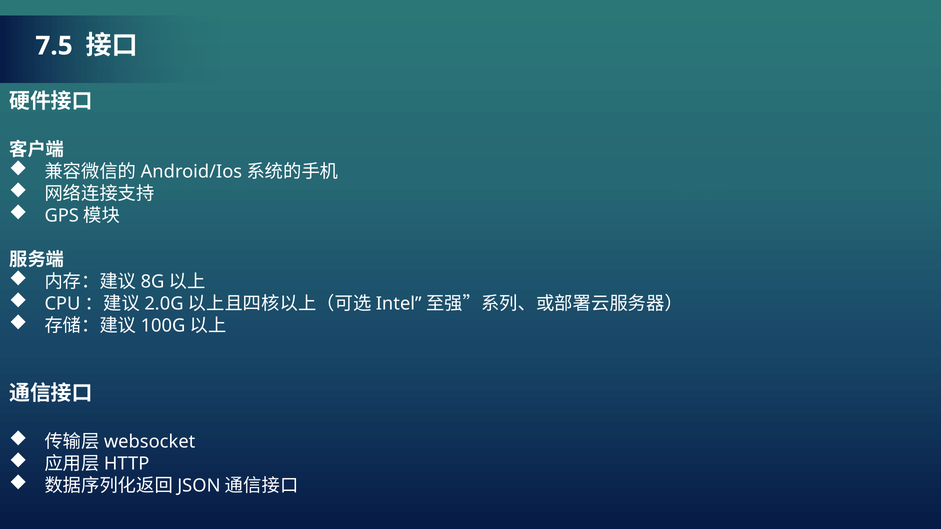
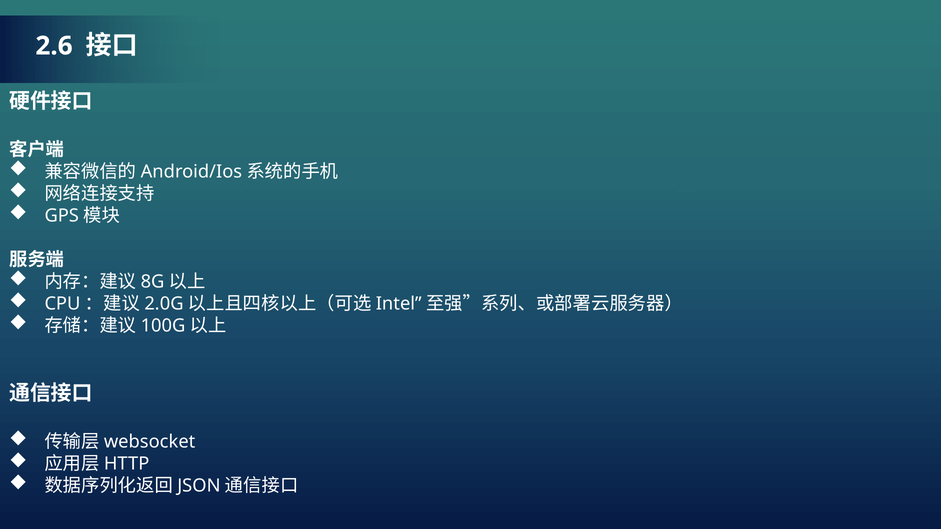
7.5: 7.5 -> 2.6 (54, 46)
